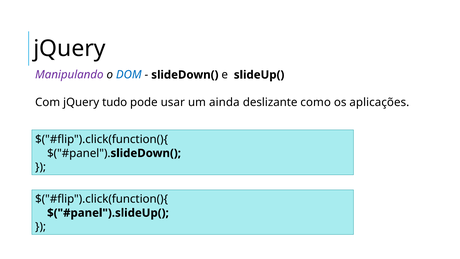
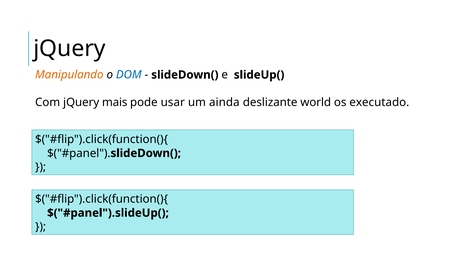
Manipulando colour: purple -> orange (69, 75)
tudo: tudo -> mais (115, 102)
como: como -> world (316, 102)
aplicações: aplicações -> executado (379, 102)
